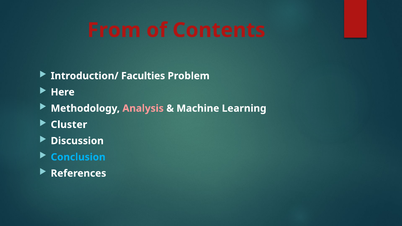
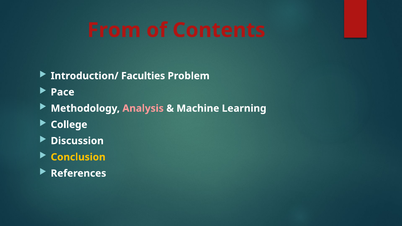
Here: Here -> Pace (63, 92)
Cluster: Cluster -> College (69, 125)
Conclusion colour: light blue -> yellow (78, 157)
